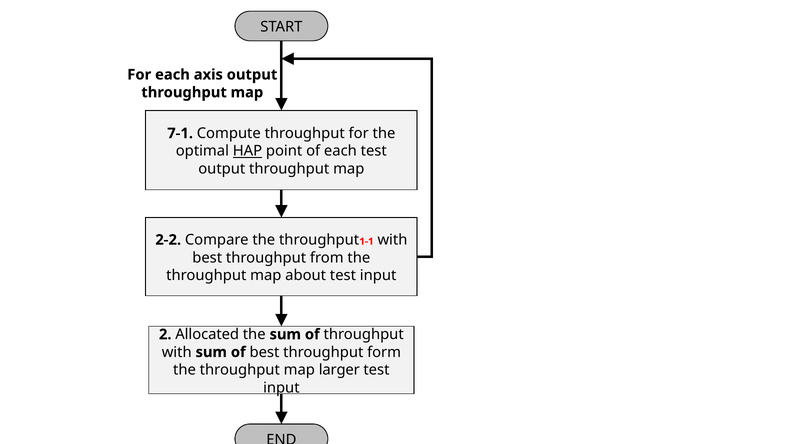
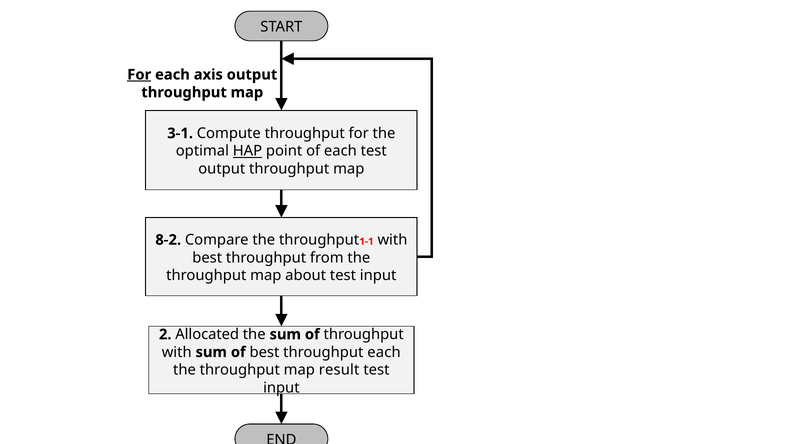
For underline: none -> present (139, 75)
7-1: 7-1 -> 3-1 (180, 133)
2-2: 2-2 -> 8-2 (168, 240)
throughput form: form -> each (384, 352)
larger: larger -> result (339, 370)
